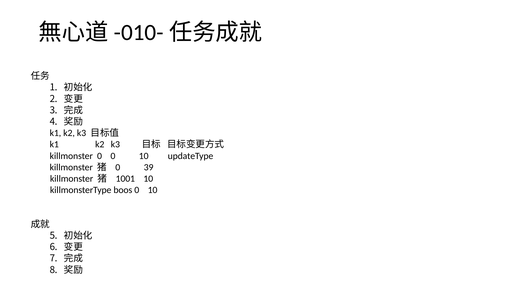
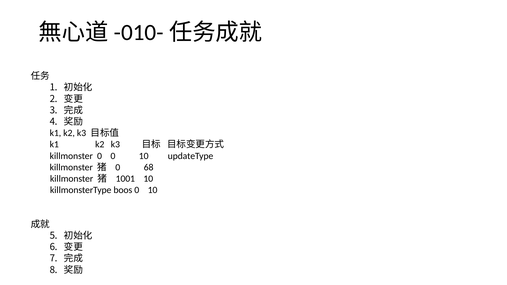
39: 39 -> 68 (149, 167)
